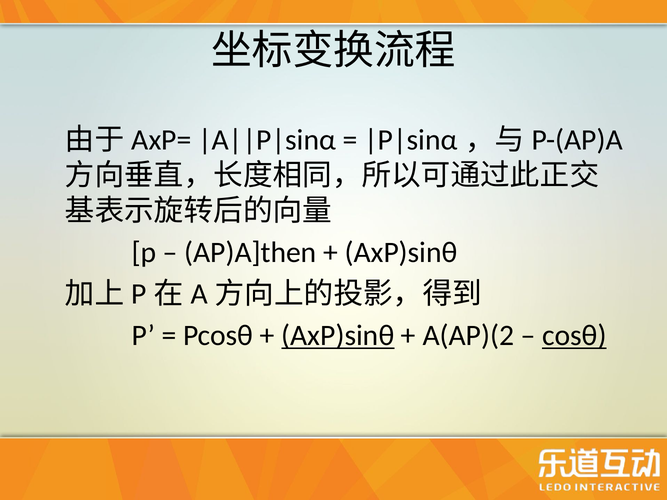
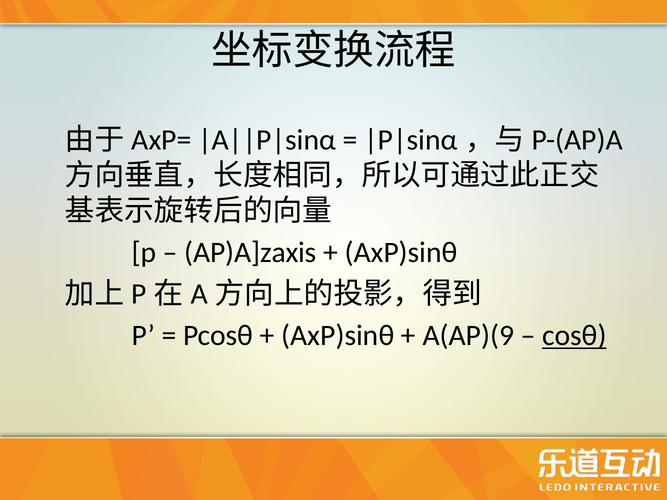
AP)A]then: AP)A]then -> AP)A]zaxis (250, 253)
AxP)sinθ underline: present -> none (338, 336)
A(AP)(2: A(AP)(2 -> A(AP)(9 (468, 336)
